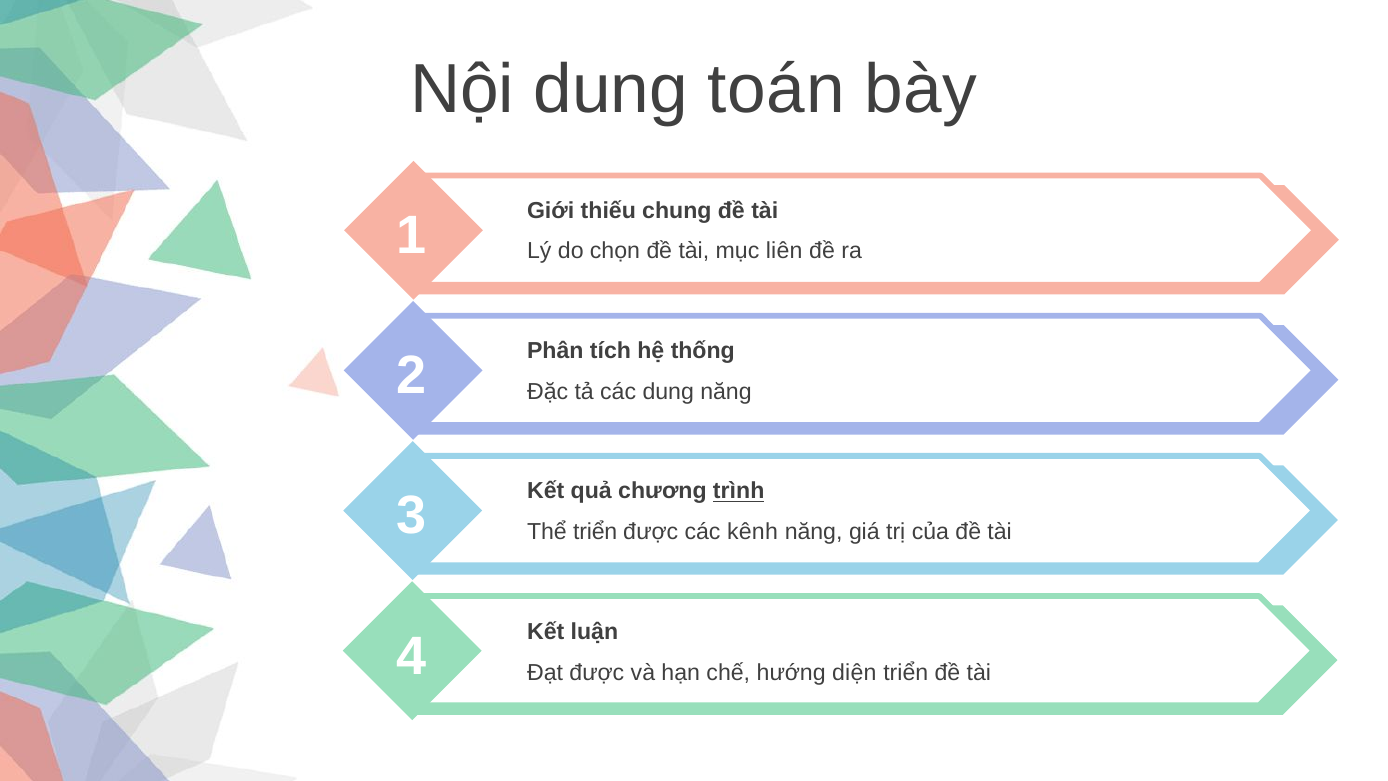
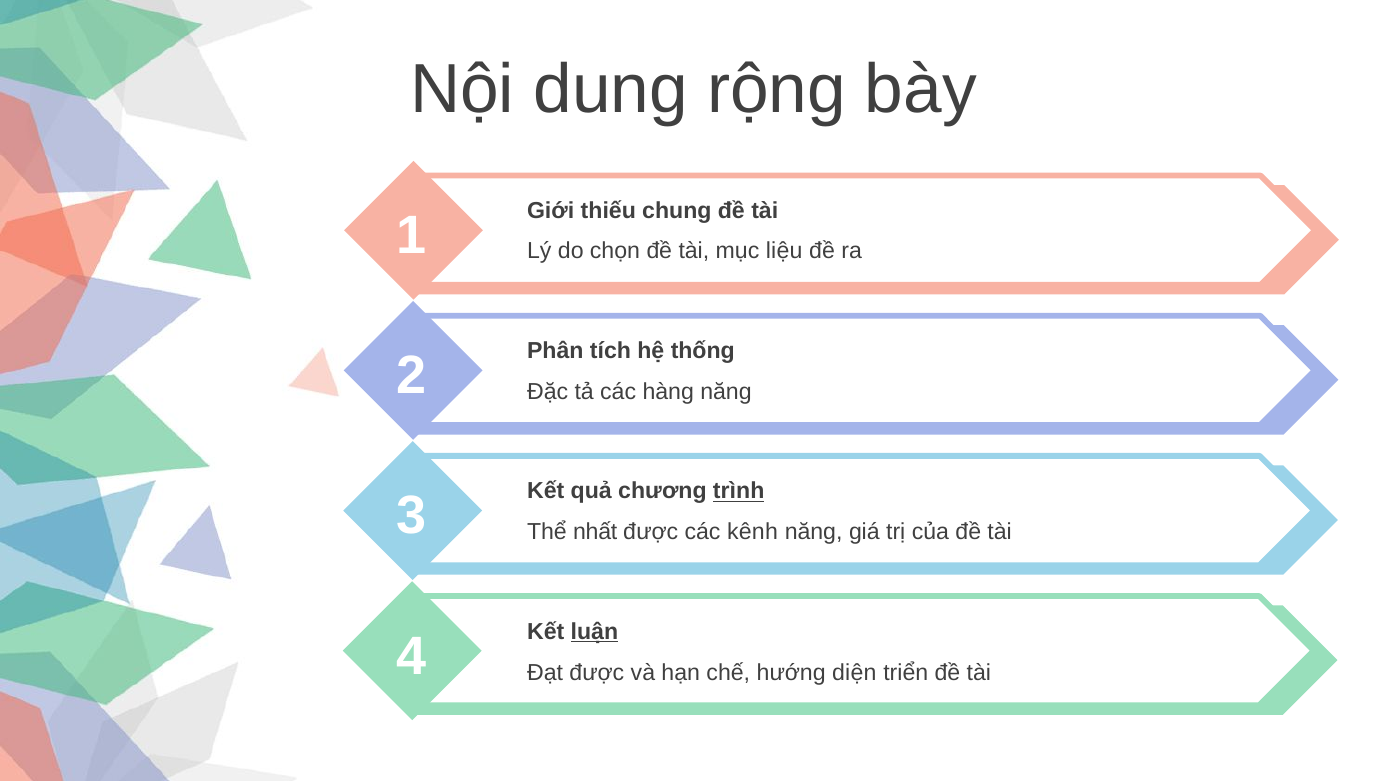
toán: toán -> rộng (777, 89)
liên: liên -> liệu (784, 251)
các dung: dung -> hàng (668, 392)
Thể triển: triển -> nhất (595, 532)
luận underline: none -> present (594, 631)
